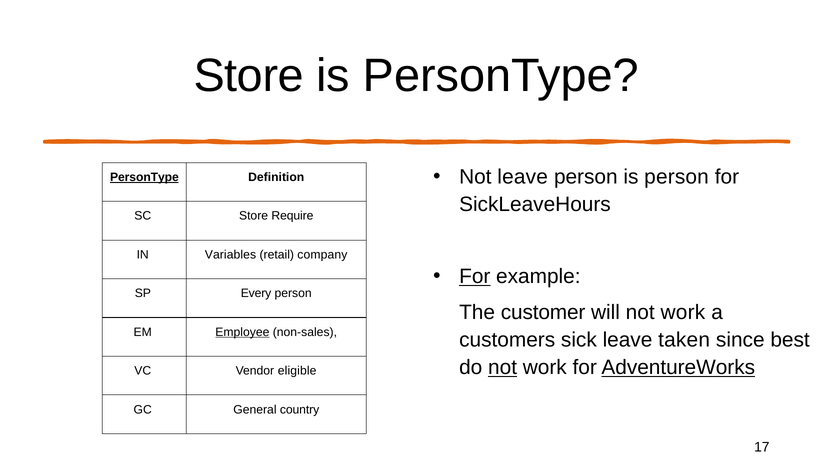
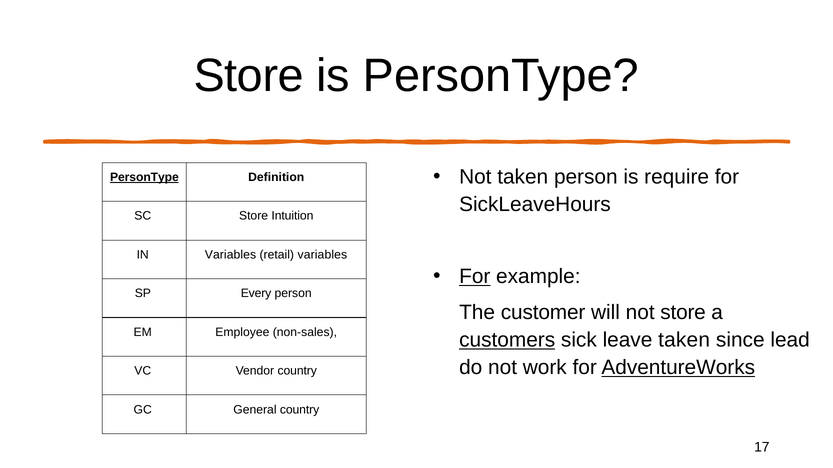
Not leave: leave -> taken (523, 177)
is person: person -> require (677, 177)
Require: Require -> Intuition (292, 216)
retail company: company -> variables (322, 255)
will not work: work -> store (683, 313)
Employee underline: present -> none (242, 333)
customers underline: none -> present (507, 340)
best: best -> lead (790, 340)
not underline: present -> none (503, 368)
Vendor eligible: eligible -> country (297, 371)
